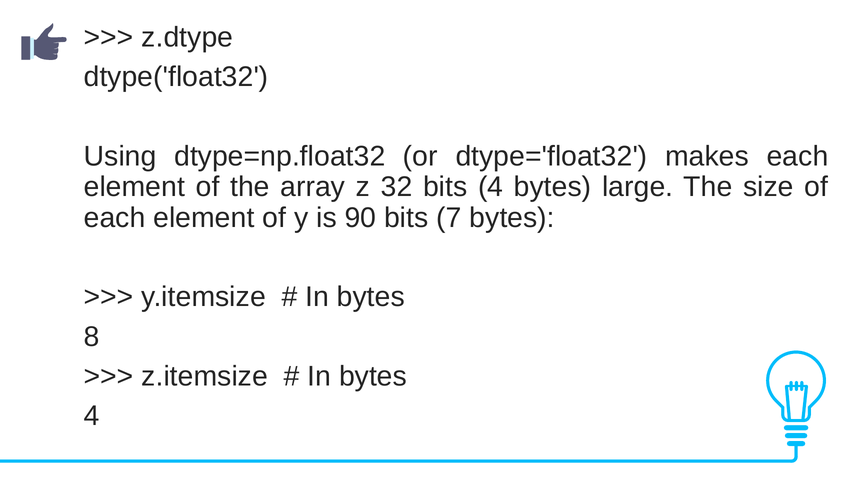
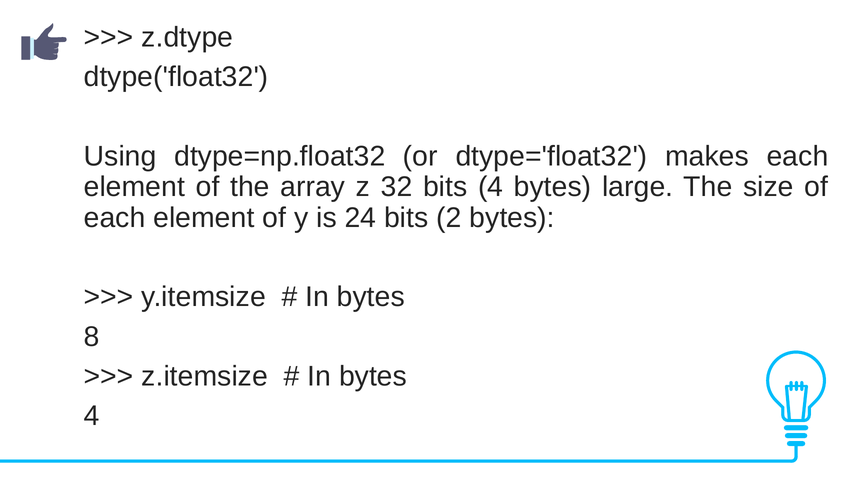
90: 90 -> 24 (360, 218)
7: 7 -> 2 (449, 218)
